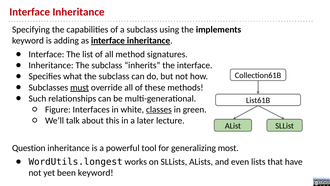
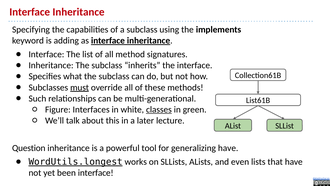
generalizing most: most -> have (228, 148)
WordUtils.longest underline: none -> present (76, 162)
been keyword: keyword -> interface (96, 173)
